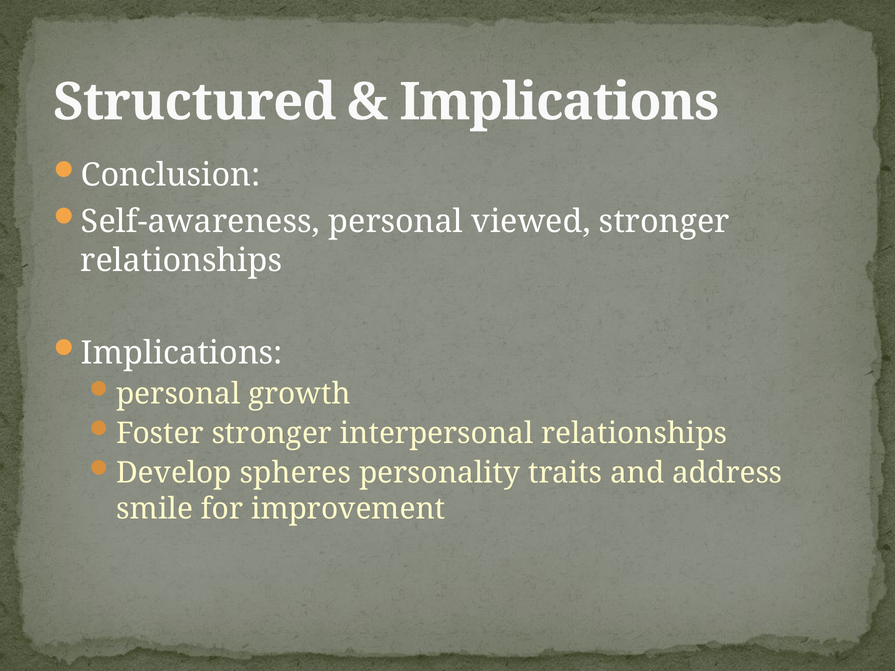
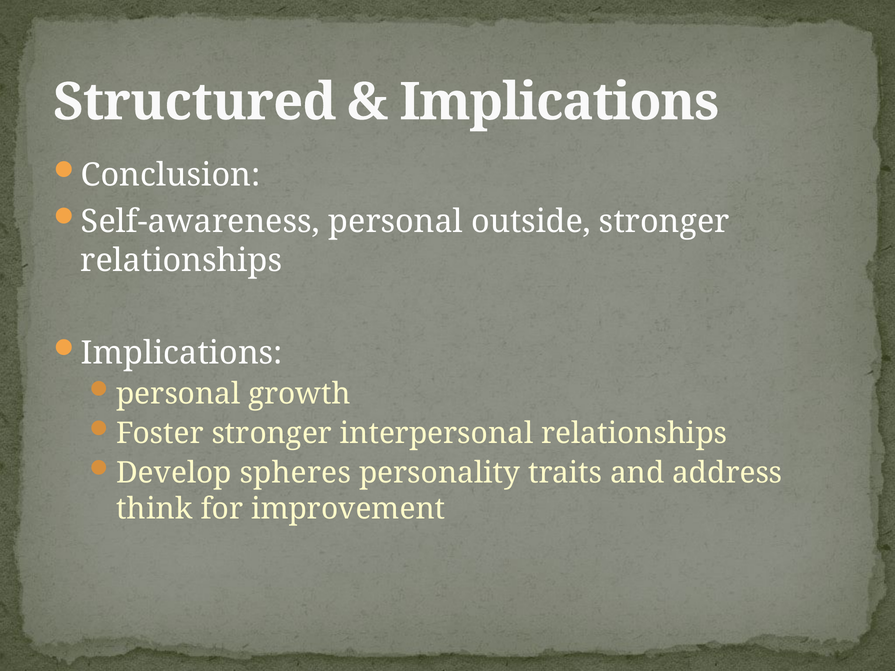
viewed: viewed -> outside (531, 222)
smile: smile -> think (155, 509)
